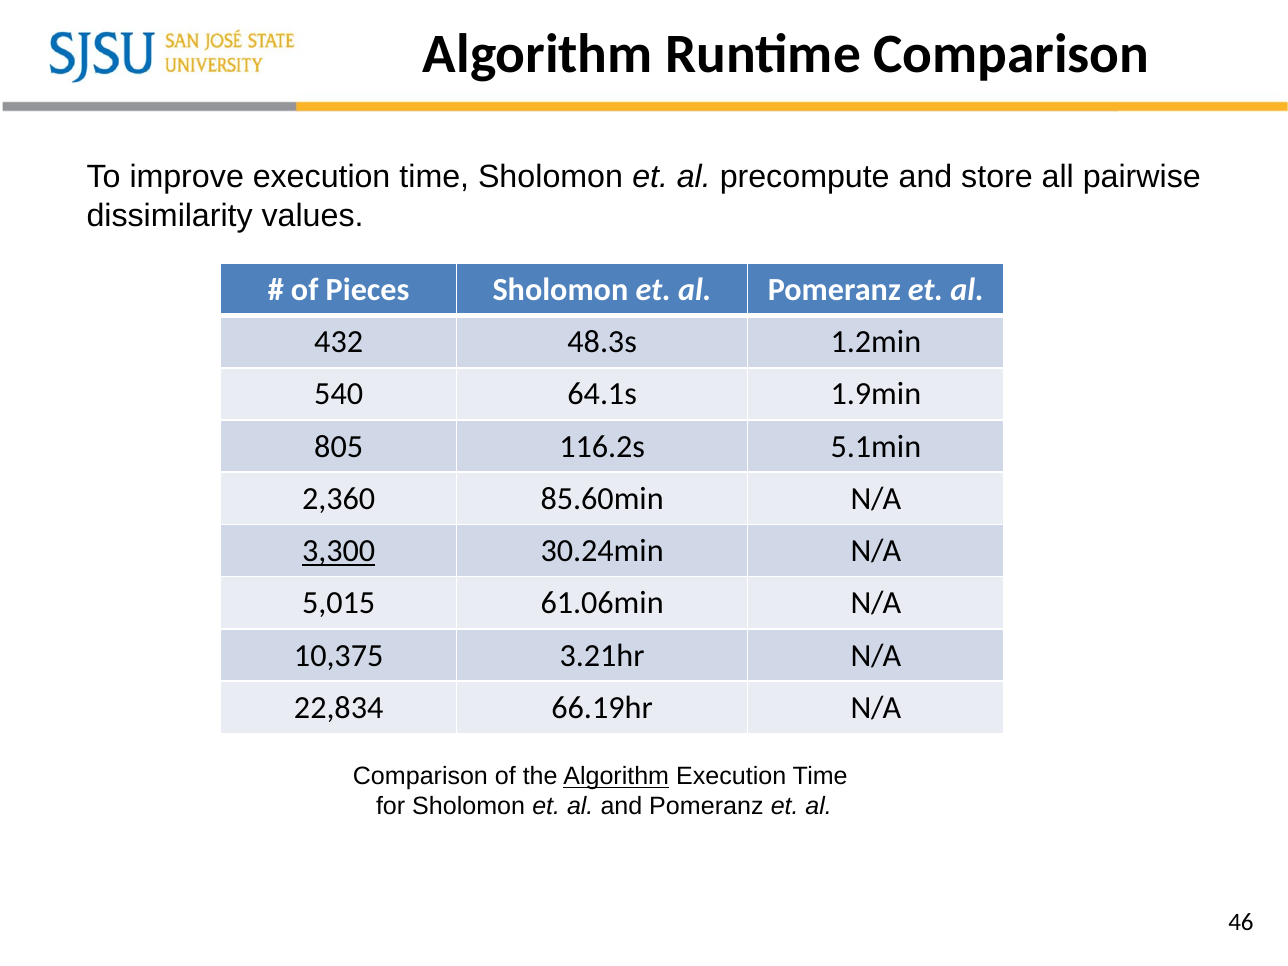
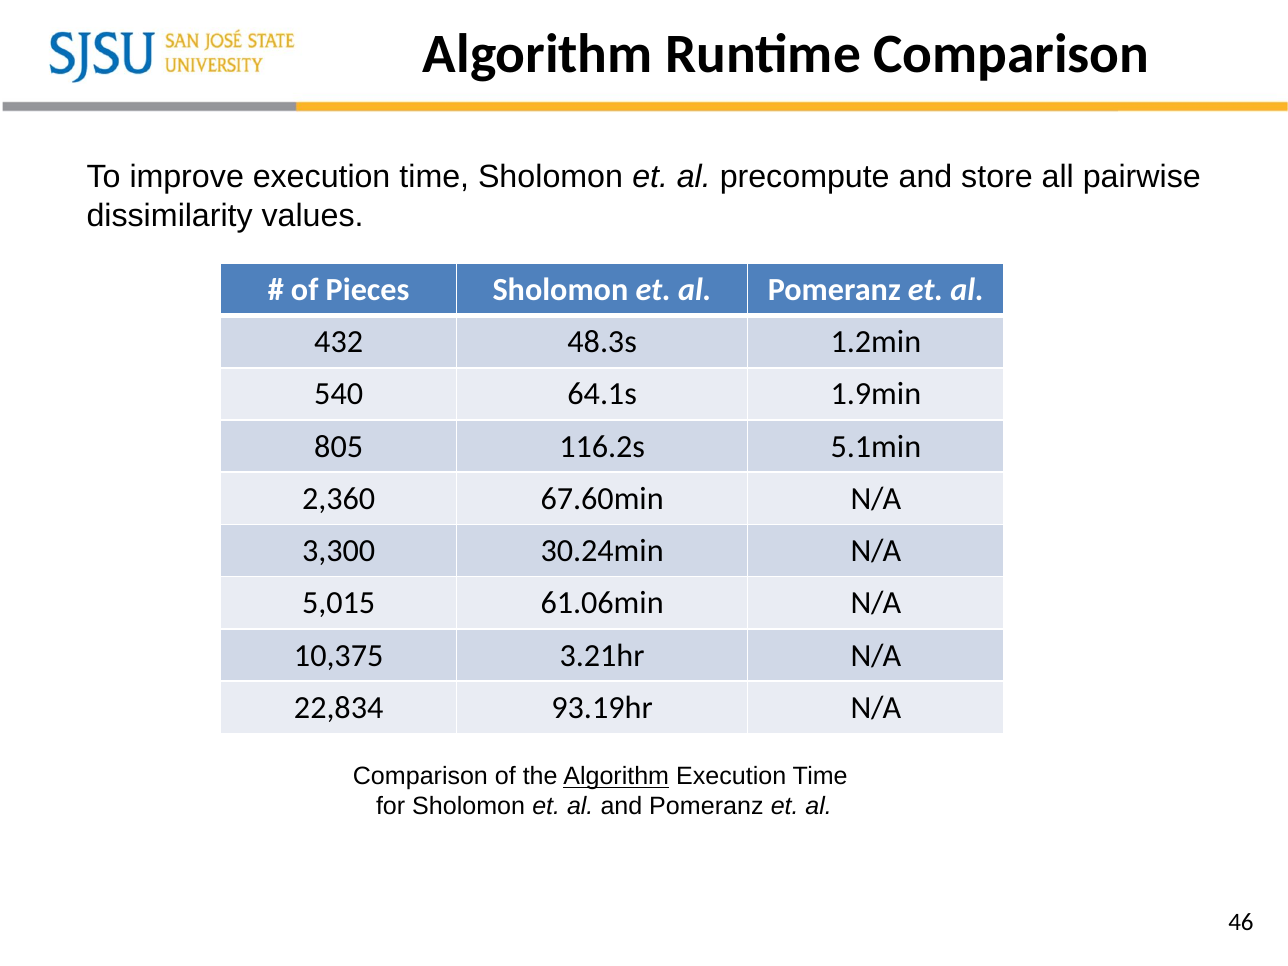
85.60min: 85.60min -> 67.60min (602, 499)
3,300 underline: present -> none (339, 551)
66.19hr: 66.19hr -> 93.19hr (602, 708)
